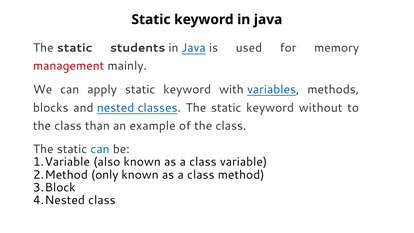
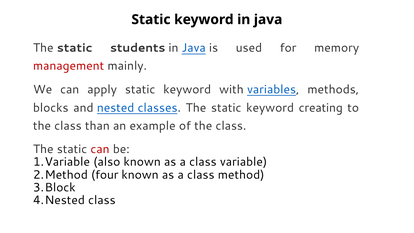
without: without -> creating (321, 108)
can colour: blue -> red (100, 149)
only: only -> four (105, 175)
